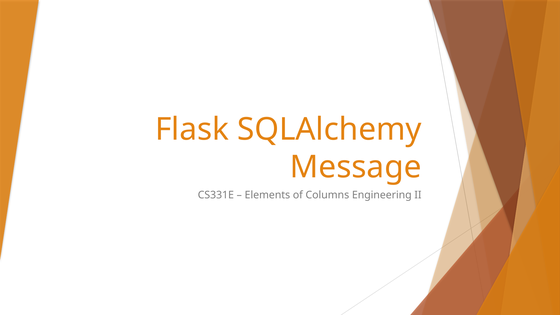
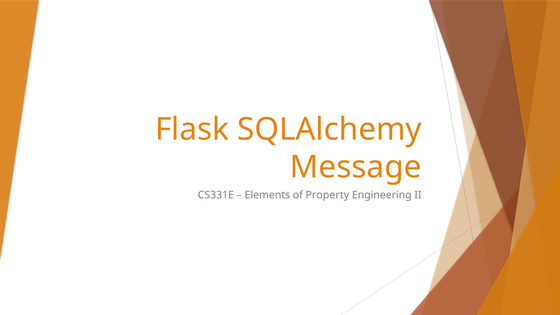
Columns: Columns -> Property (327, 195)
